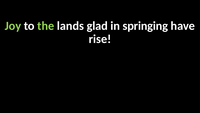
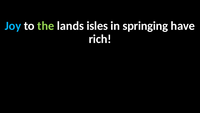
Joy colour: light green -> light blue (13, 26)
glad: glad -> isles (97, 26)
rise: rise -> rich (100, 39)
